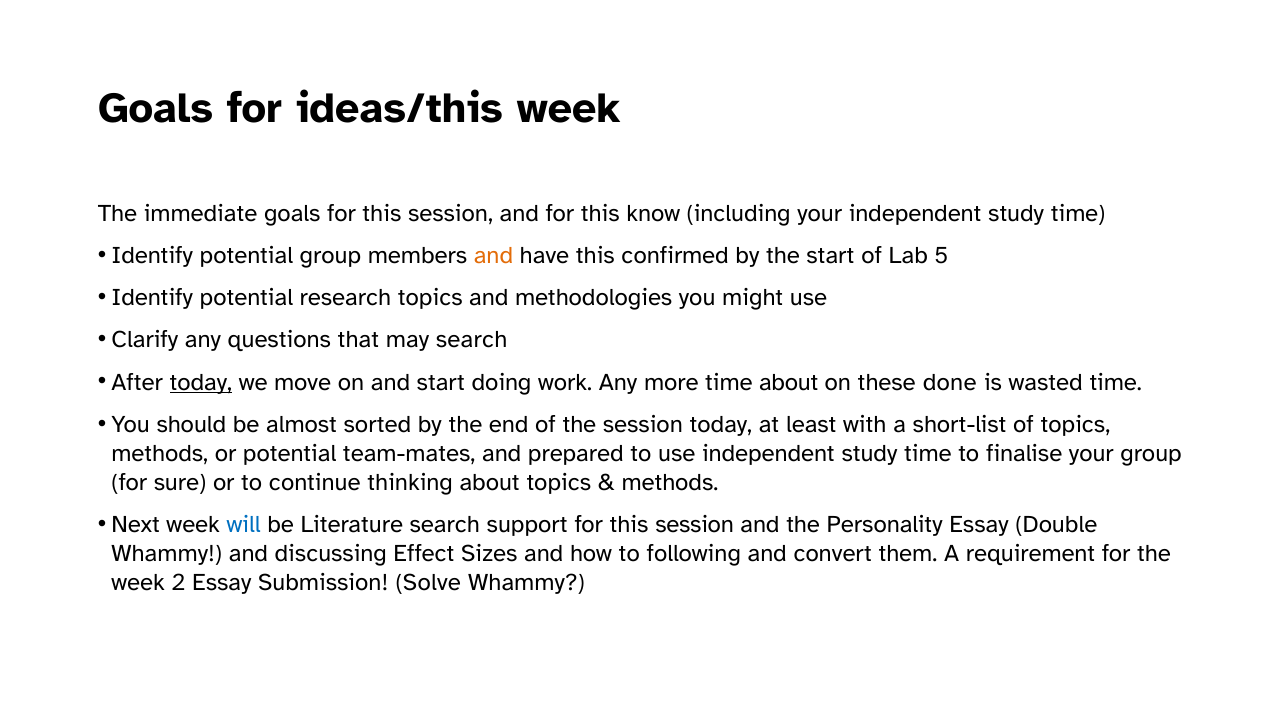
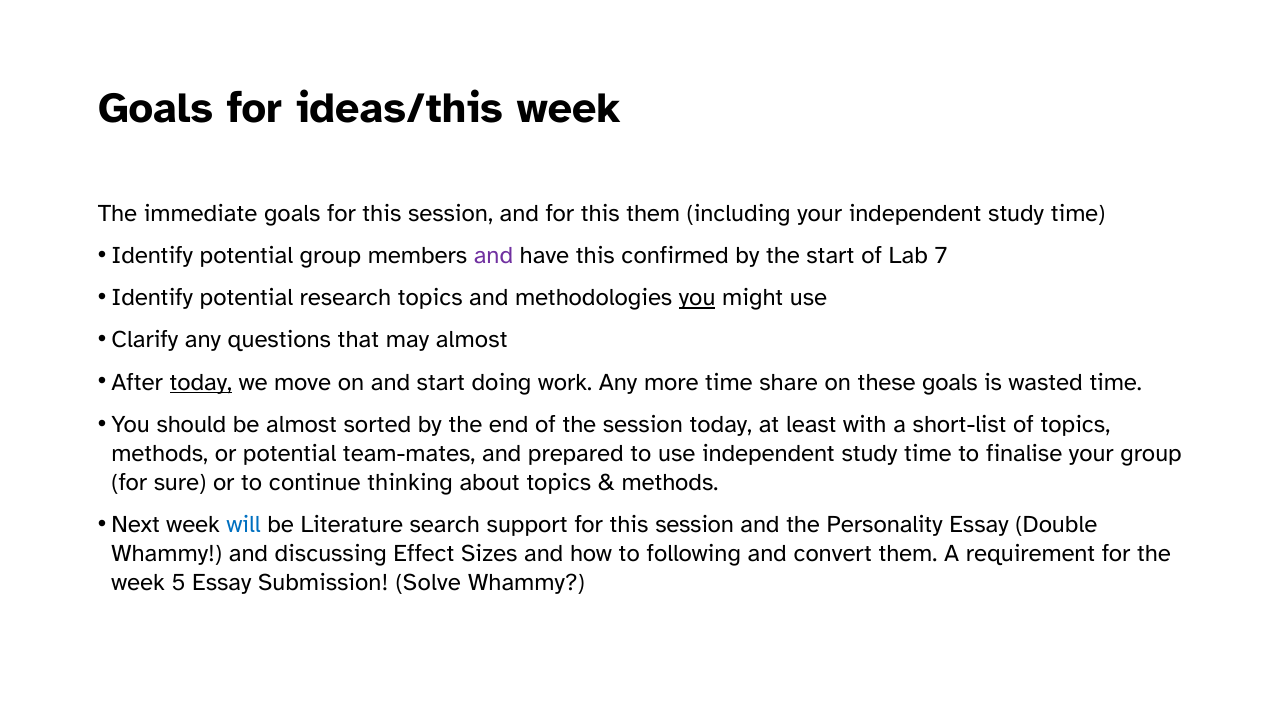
this know: know -> them (653, 213)
and colour: orange -> purple (493, 255)
5: 5 -> 7 (941, 255)
you underline: none -> present (697, 298)
may search: search -> almost (472, 340)
time about: about -> share (789, 382)
these done: done -> goals (950, 382)
2: 2 -> 5 (179, 582)
